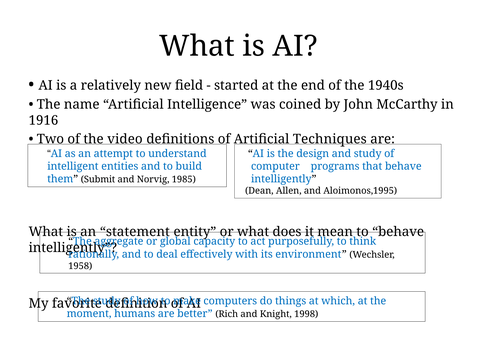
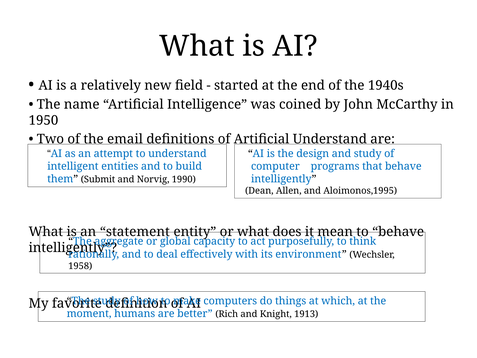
1916: 1916 -> 1950 (43, 120)
video: video -> email (125, 139)
Artificial Techniques: Techniques -> Understand (330, 139)
1985: 1985 -> 1990 (184, 179)
1998: 1998 -> 1913 (306, 314)
